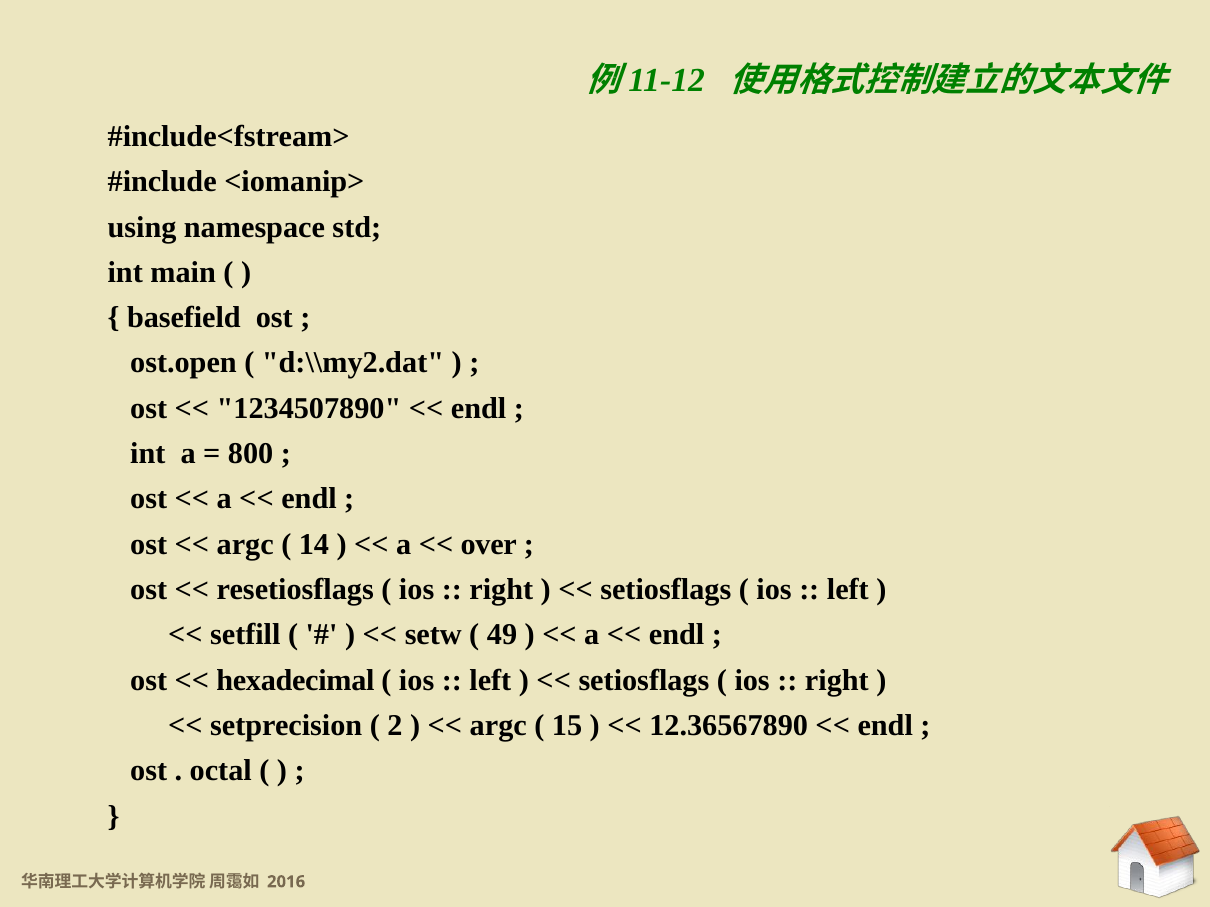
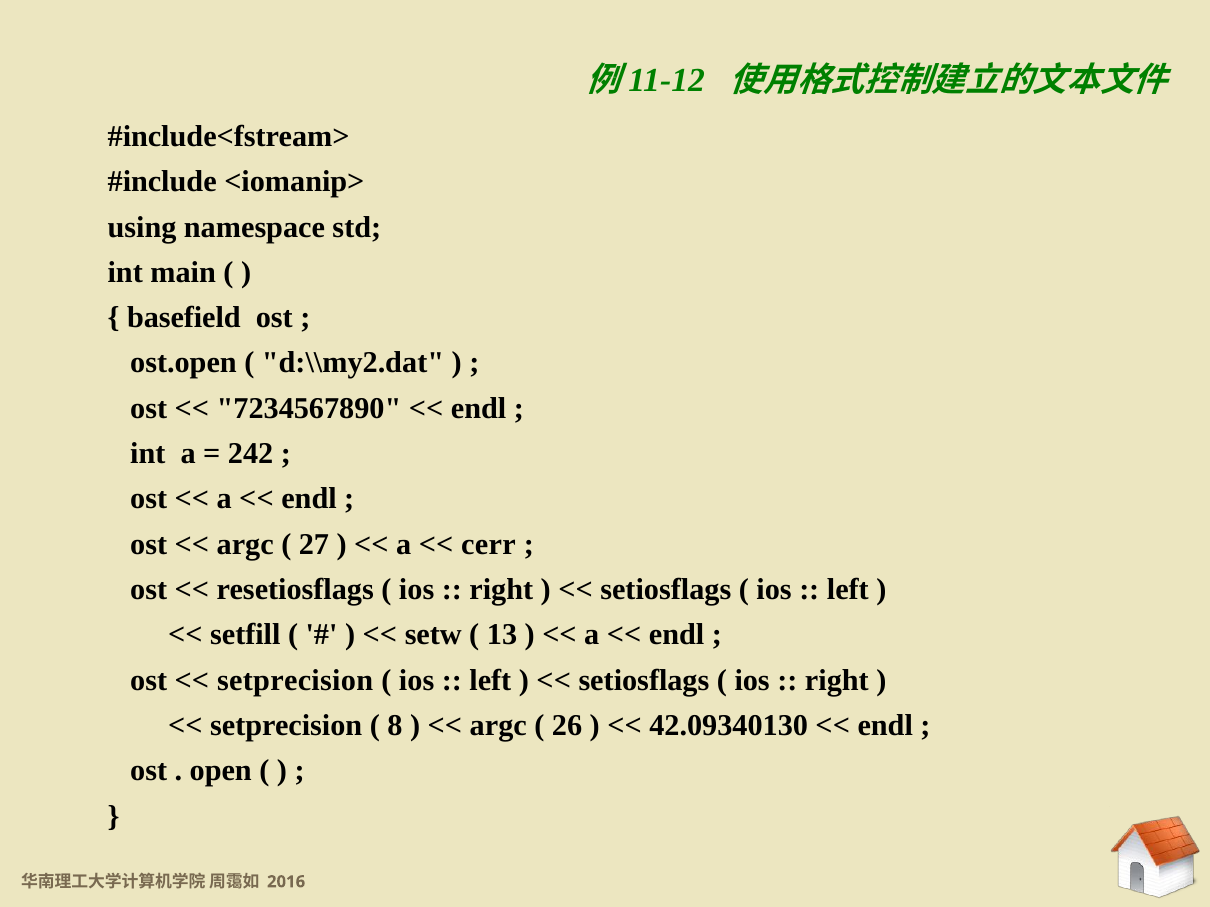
1234507890: 1234507890 -> 7234567890 (309, 409)
800: 800 -> 242 (251, 454)
14: 14 -> 27 (314, 545)
over: over -> cerr (488, 545)
49: 49 -> 13 (502, 635)
hexadecimal: hexadecimal -> setprecision (295, 681)
2: 2 -> 8 (395, 726)
15: 15 -> 26 (567, 726)
12.36567890: 12.36567890 -> 42.09340130 (729, 726)
octal: octal -> open (221, 771)
